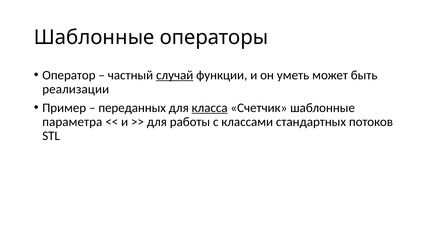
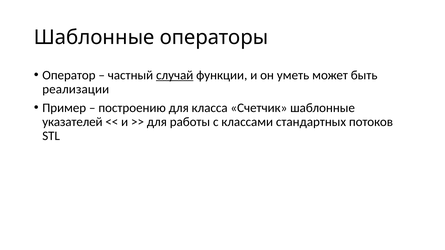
переданных: переданных -> построению (132, 108)
класса underline: present -> none (210, 108)
параметра: параметра -> указателей (72, 122)
